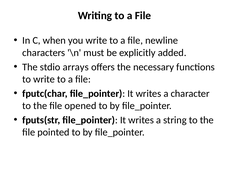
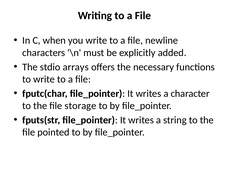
opened: opened -> storage (80, 106)
